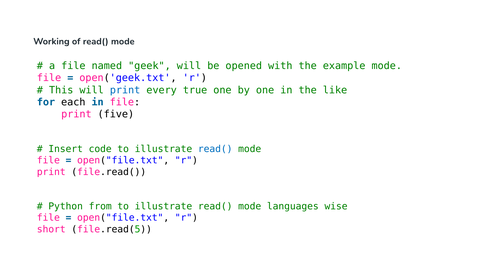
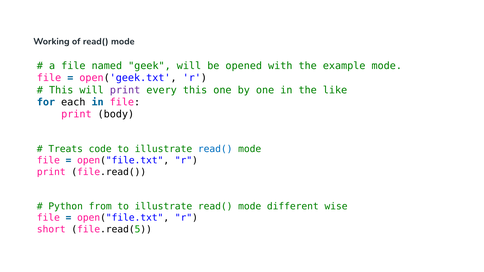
print colour: blue -> purple (125, 90)
every true: true -> this (195, 90)
five: five -> body (116, 114)
Insert: Insert -> Treats (66, 149)
languages: languages -> different (293, 206)
